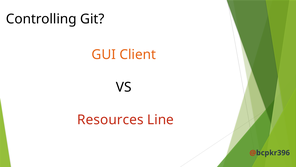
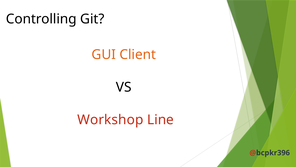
Resources: Resources -> Workshop (110, 119)
